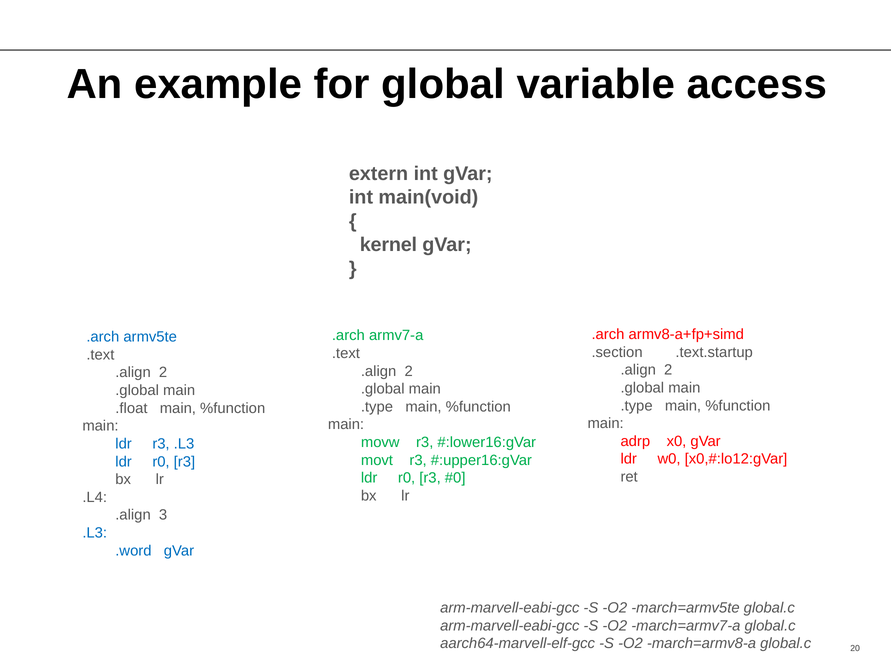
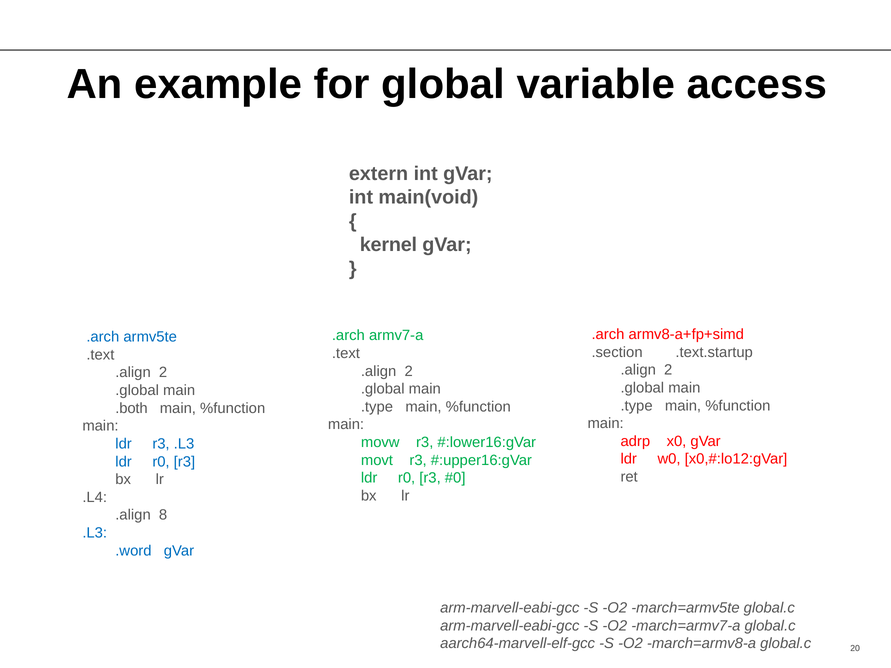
.float: .float -> .both (132, 408)
3: 3 -> 8 (163, 515)
